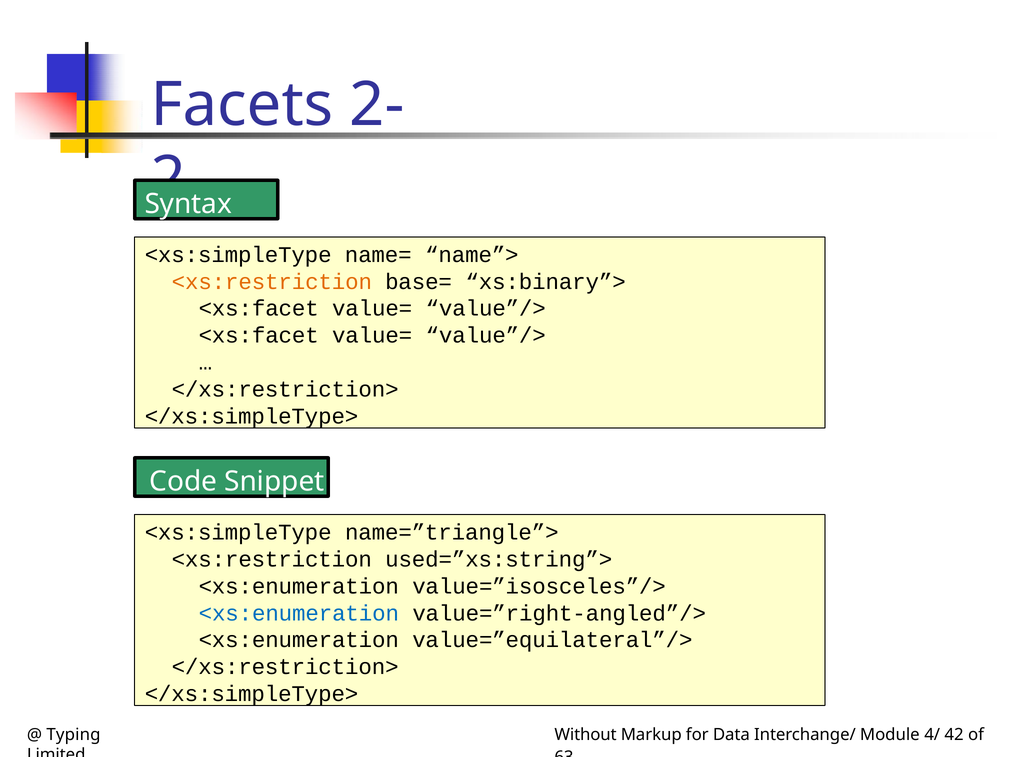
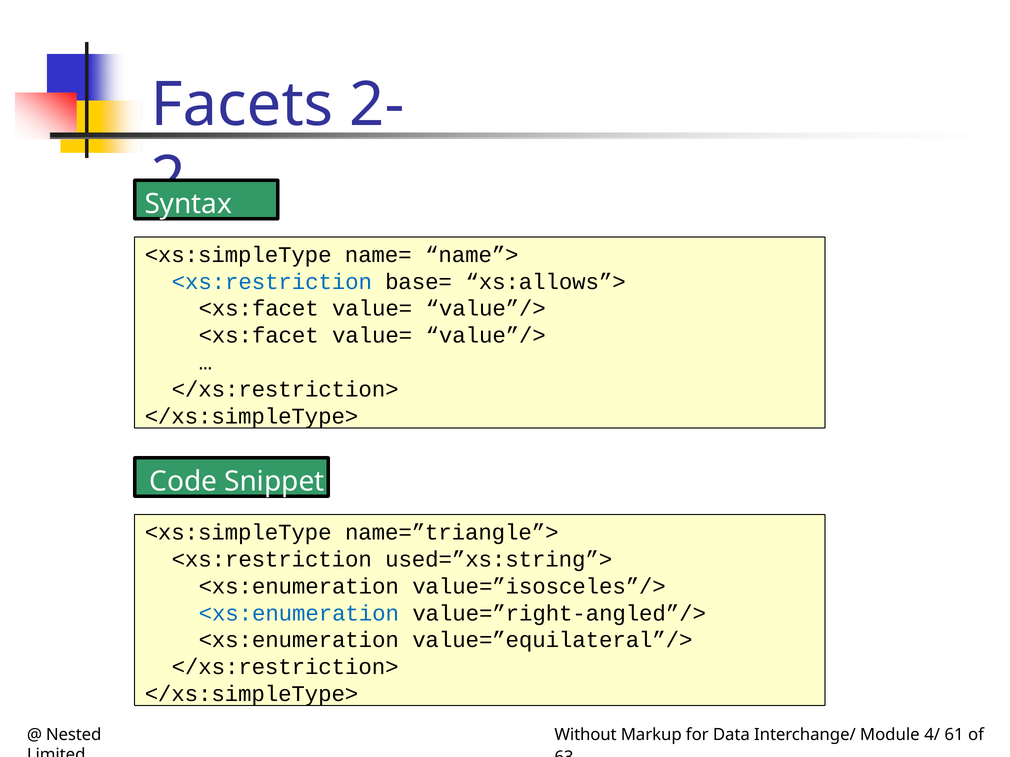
<xs:restriction colour: orange -> blue (272, 282)
xs:binary”>: xs:binary”> -> xs:allows”> (546, 282)
Typing: Typing -> Nested (74, 735)
42: 42 -> 61 (954, 735)
